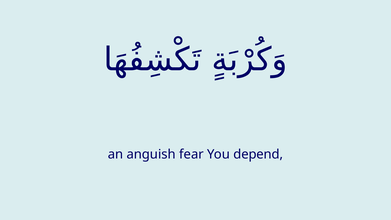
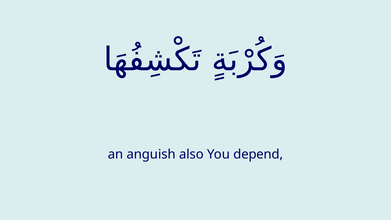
fear: fear -> also (191, 154)
